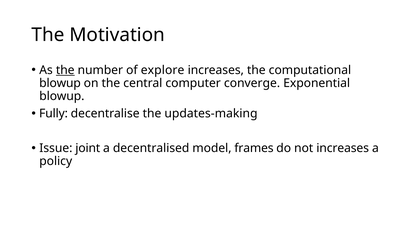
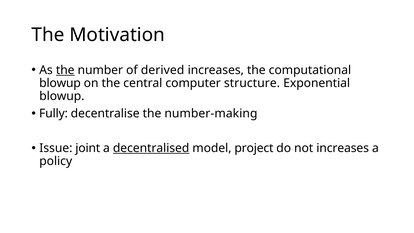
explore: explore -> derived (163, 70)
converge: converge -> structure (252, 83)
updates-making: updates-making -> number-making (211, 113)
decentralised underline: none -> present (151, 148)
frames: frames -> project (254, 148)
